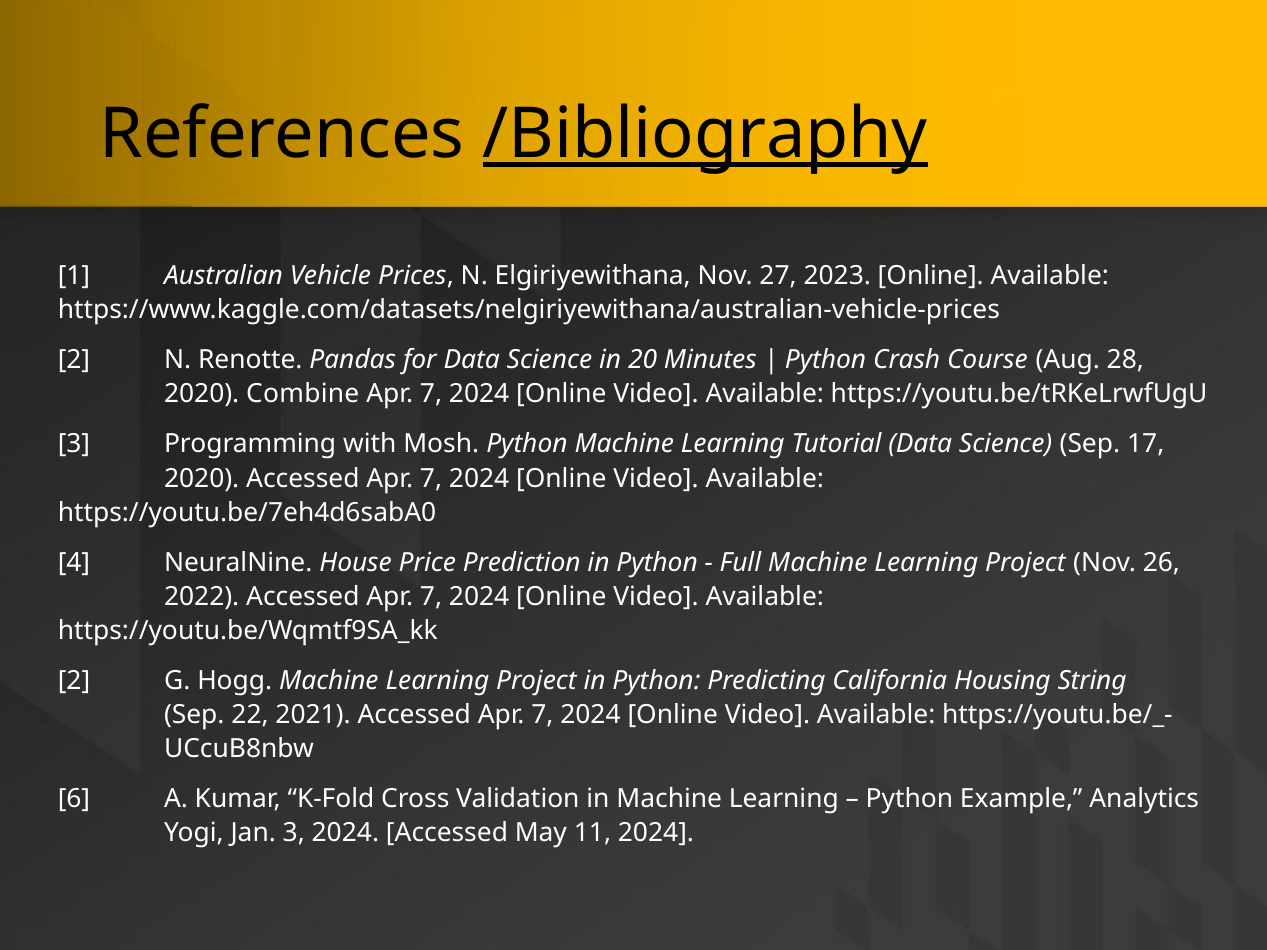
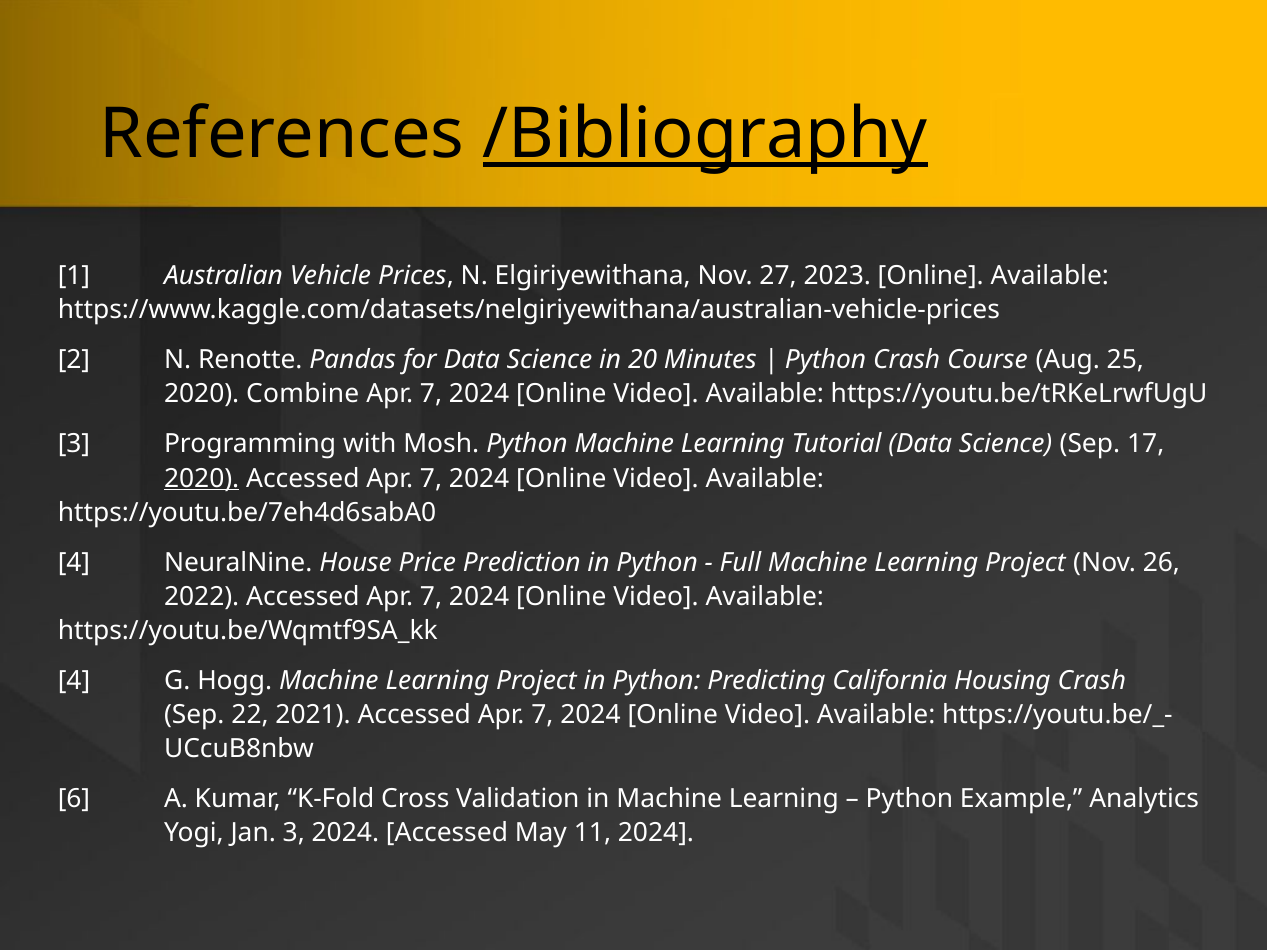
28: 28 -> 25 (1125, 360)
2020 underline: none -> present (202, 478)
2: 2 -> 4 (74, 681)
Housing String: String -> Crash (1092, 681)
